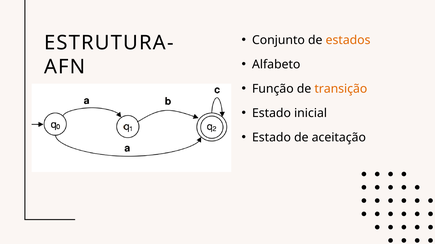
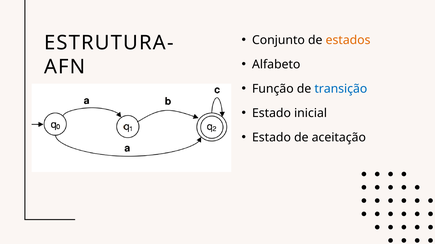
transição colour: orange -> blue (341, 89)
